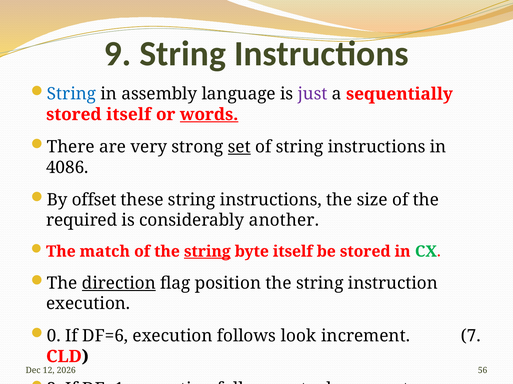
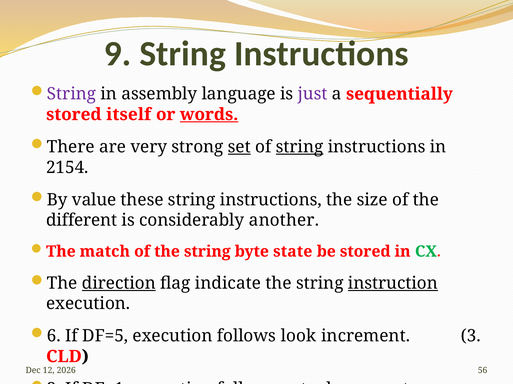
String colour: blue -> purple (72, 94)
string underline: none -> present (300, 147)
4086: 4086 -> 2154 (67, 168)
offset: offset -> value (94, 200)
required: required -> different (82, 221)
string underline: present -> none (207, 252)
byte itself: itself -> state (293, 252)
position: position -> indicate (228, 284)
instruction underline: none -> present (393, 284)
0: 0 -> 6 (54, 337)
DF=6: DF=6 -> DF=5 (105, 337)
7: 7 -> 3 (471, 337)
